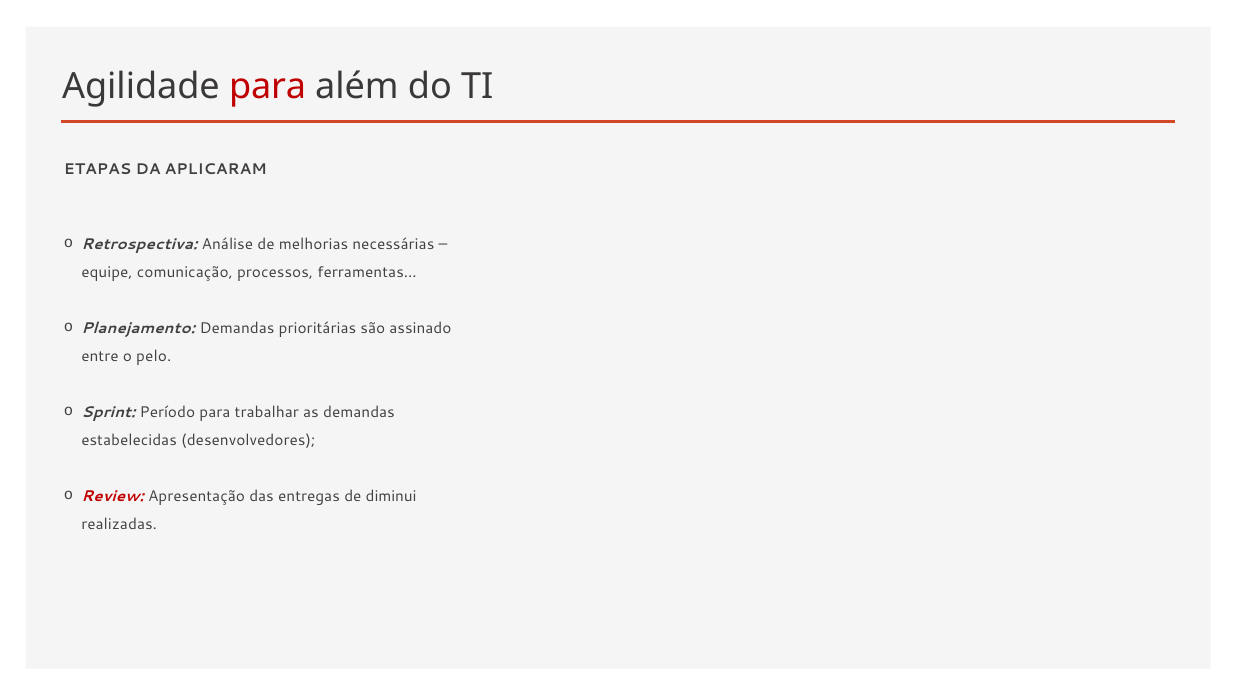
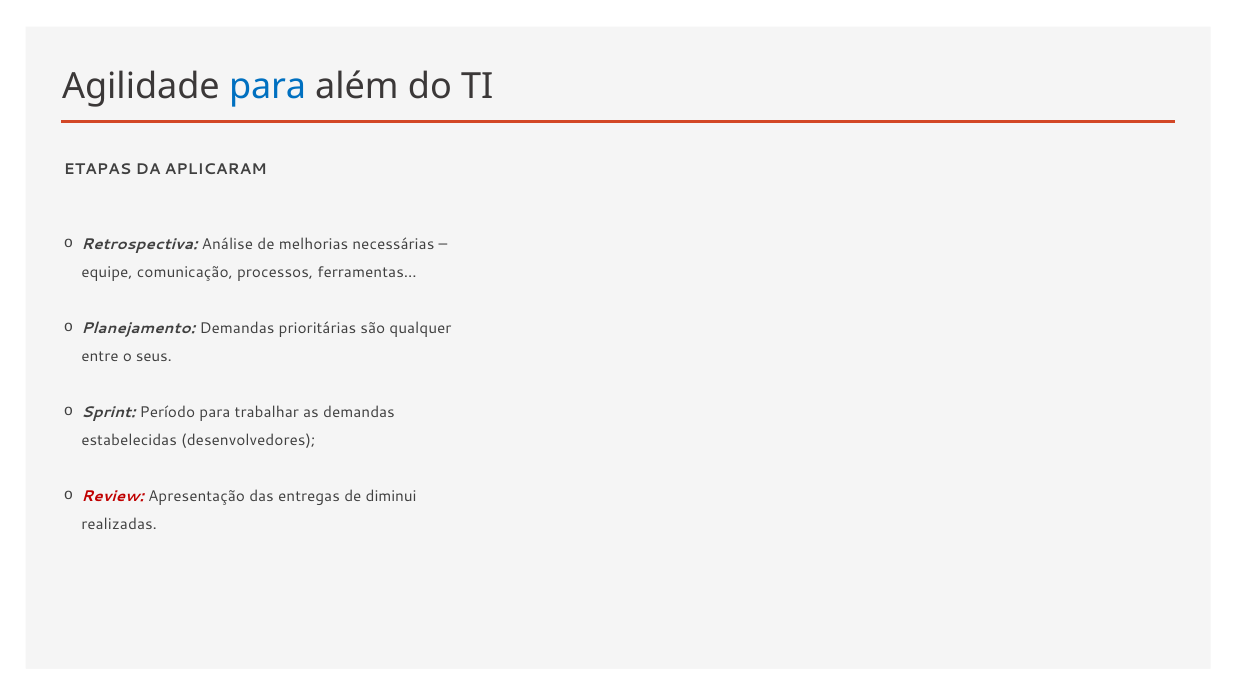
para colour: red -> blue (268, 87)
assinado: assinado -> qualquer (420, 328)
pelo: pelo -> seus (154, 356)
